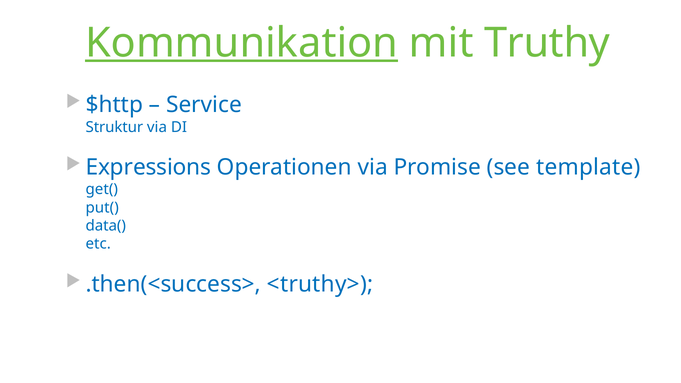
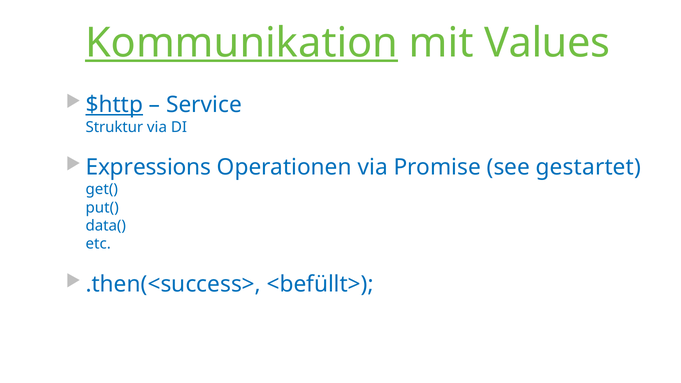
Truthy: Truthy -> Values (547, 43)
$http underline: none -> present (114, 105)
template: template -> gestartet (588, 167)
<truthy>: <truthy> -> <befüllt> (320, 284)
